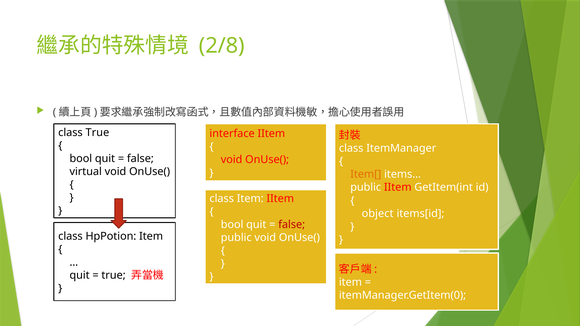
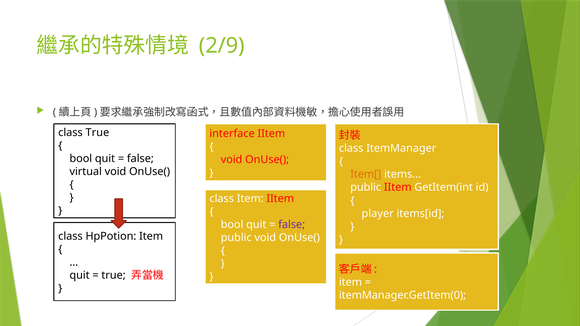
2/8: 2/8 -> 2/9 (222, 46)
object: object -> player (378, 214)
false colour: red -> purple (292, 225)
